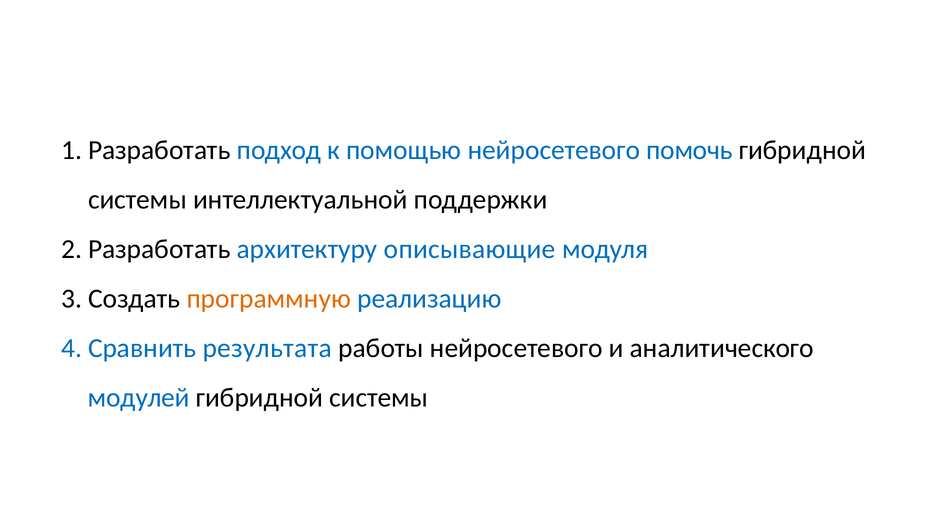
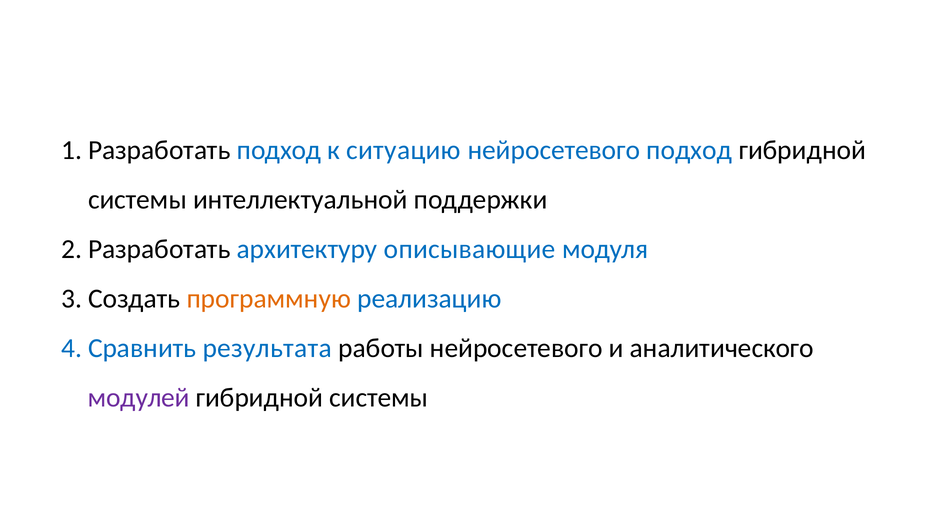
помощью: помощью -> ситуацию (404, 150)
нейросетевого помочь: помочь -> подход (689, 150)
модулей colour: blue -> purple (139, 398)
